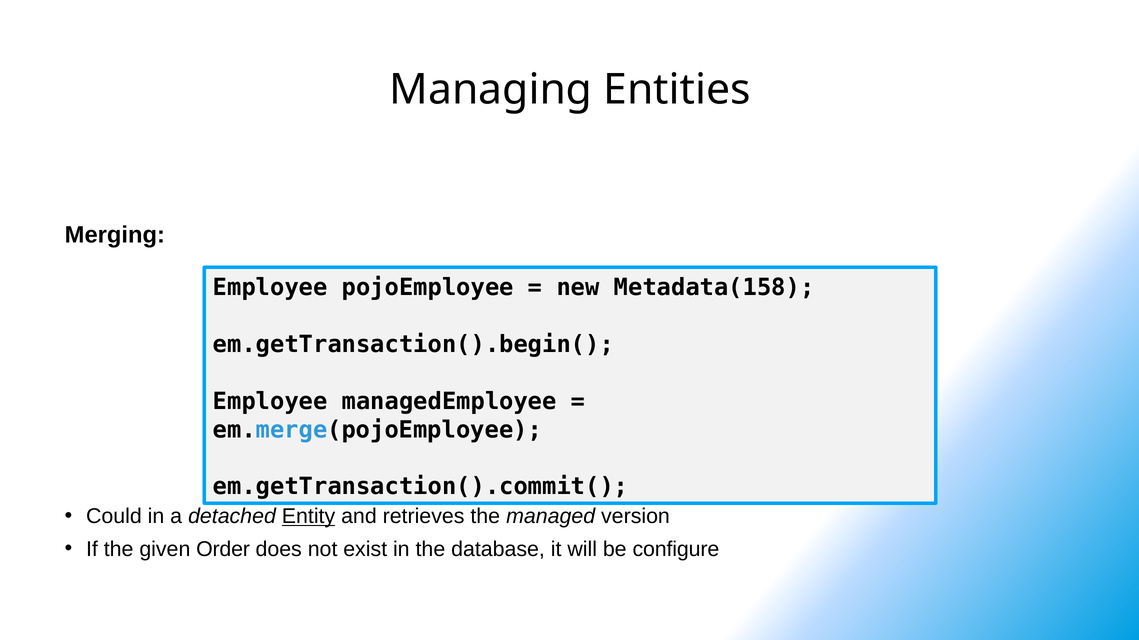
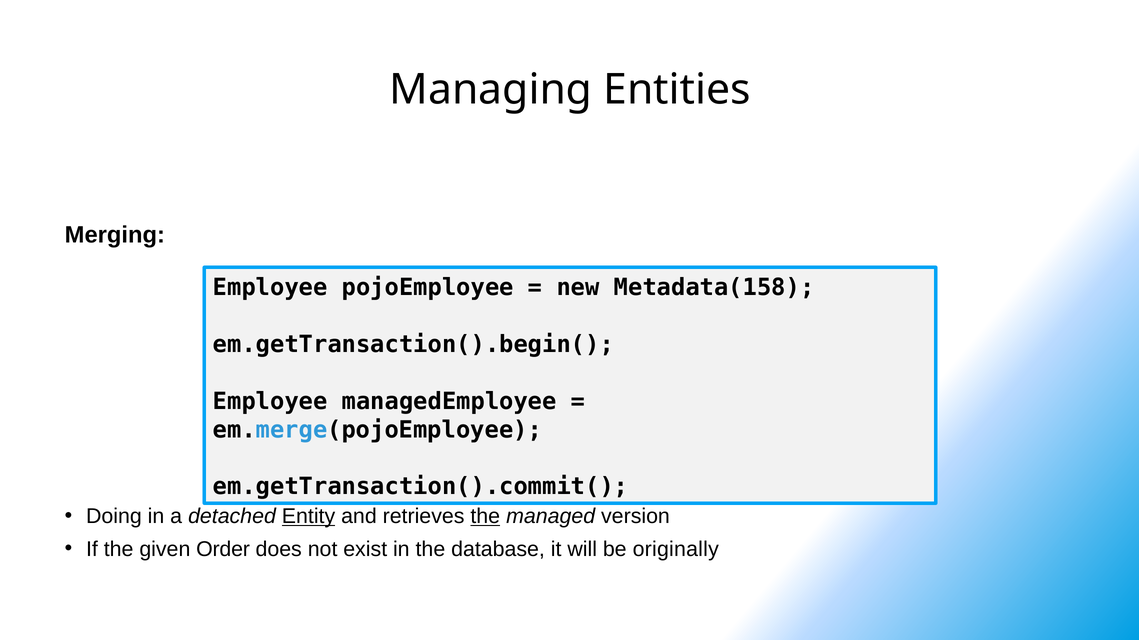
Could: Could -> Doing (114, 517)
the underline: none -> present (485, 517)
configure: configure -> originally (676, 550)
